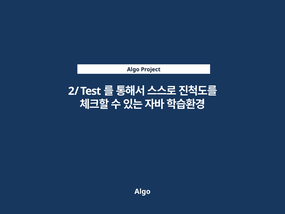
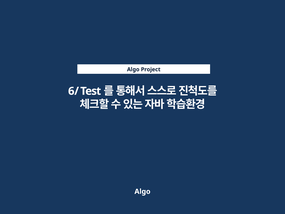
2/: 2/ -> 6/ (74, 91)
